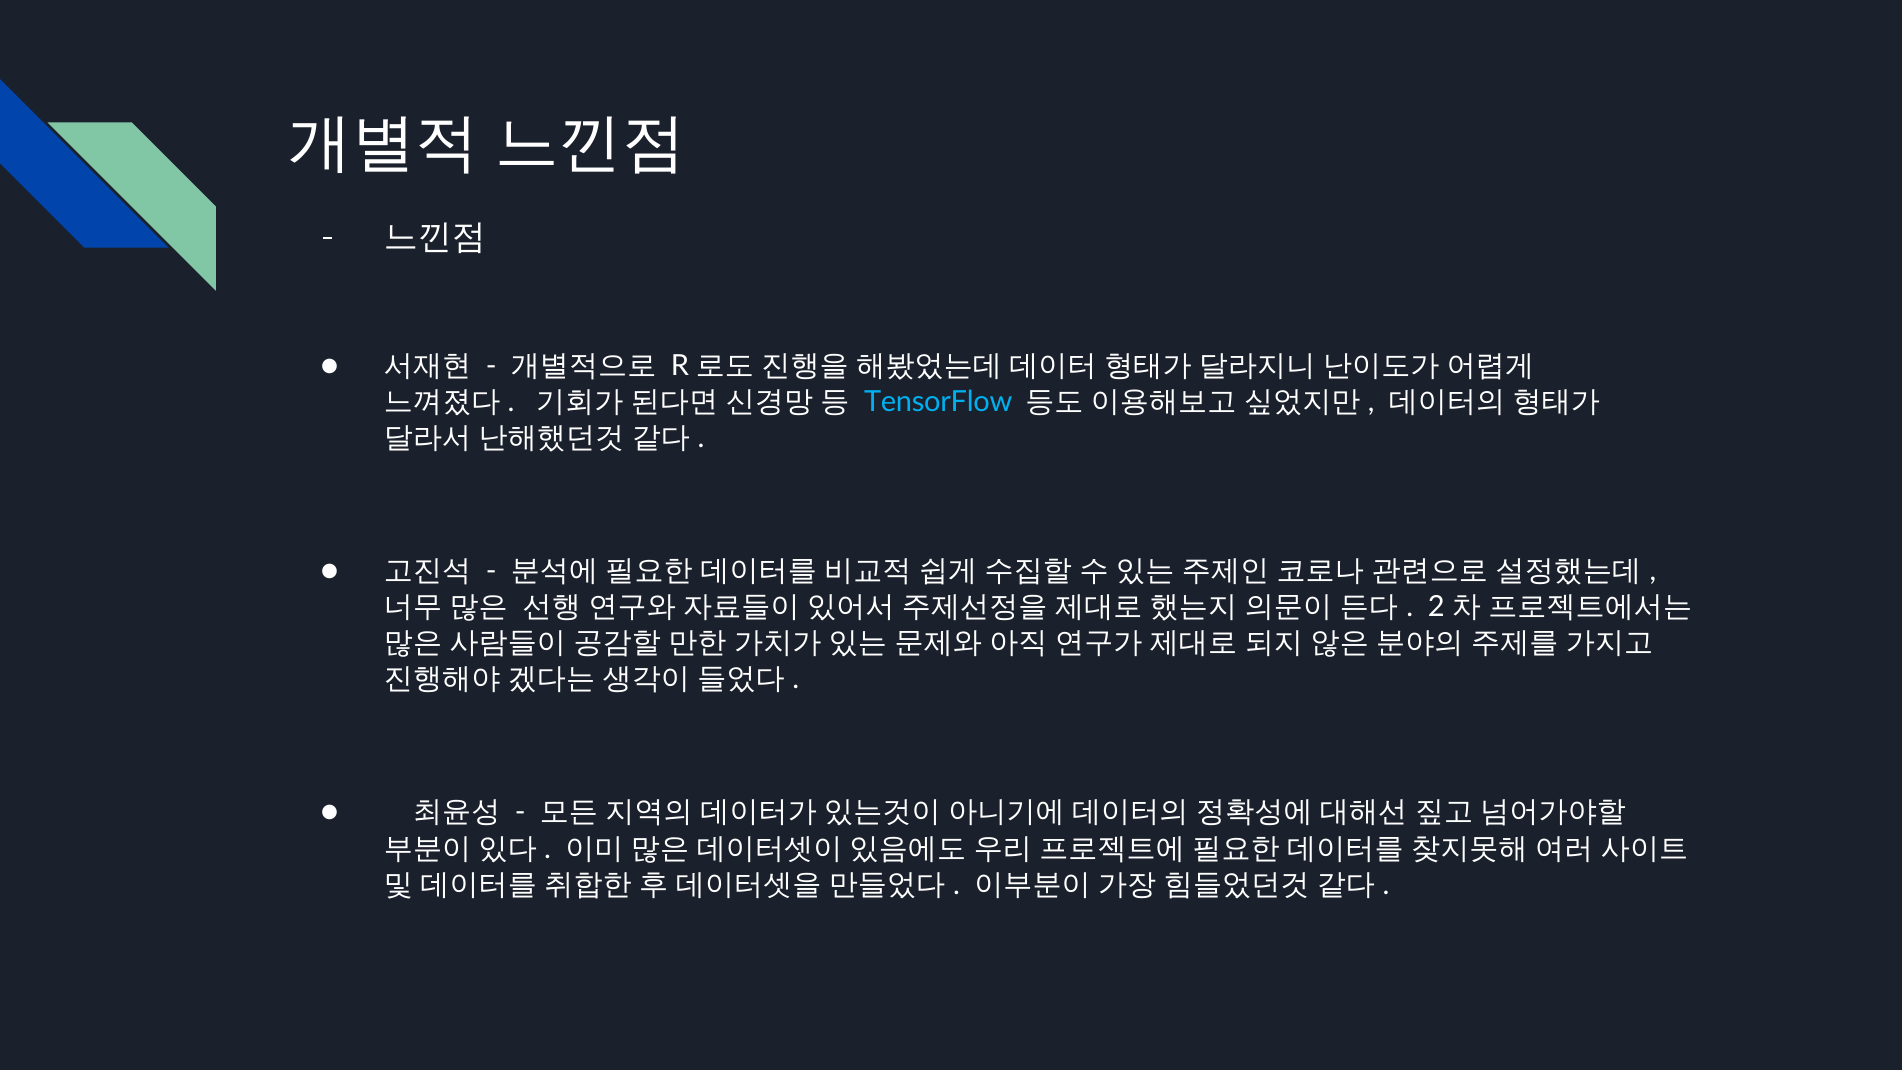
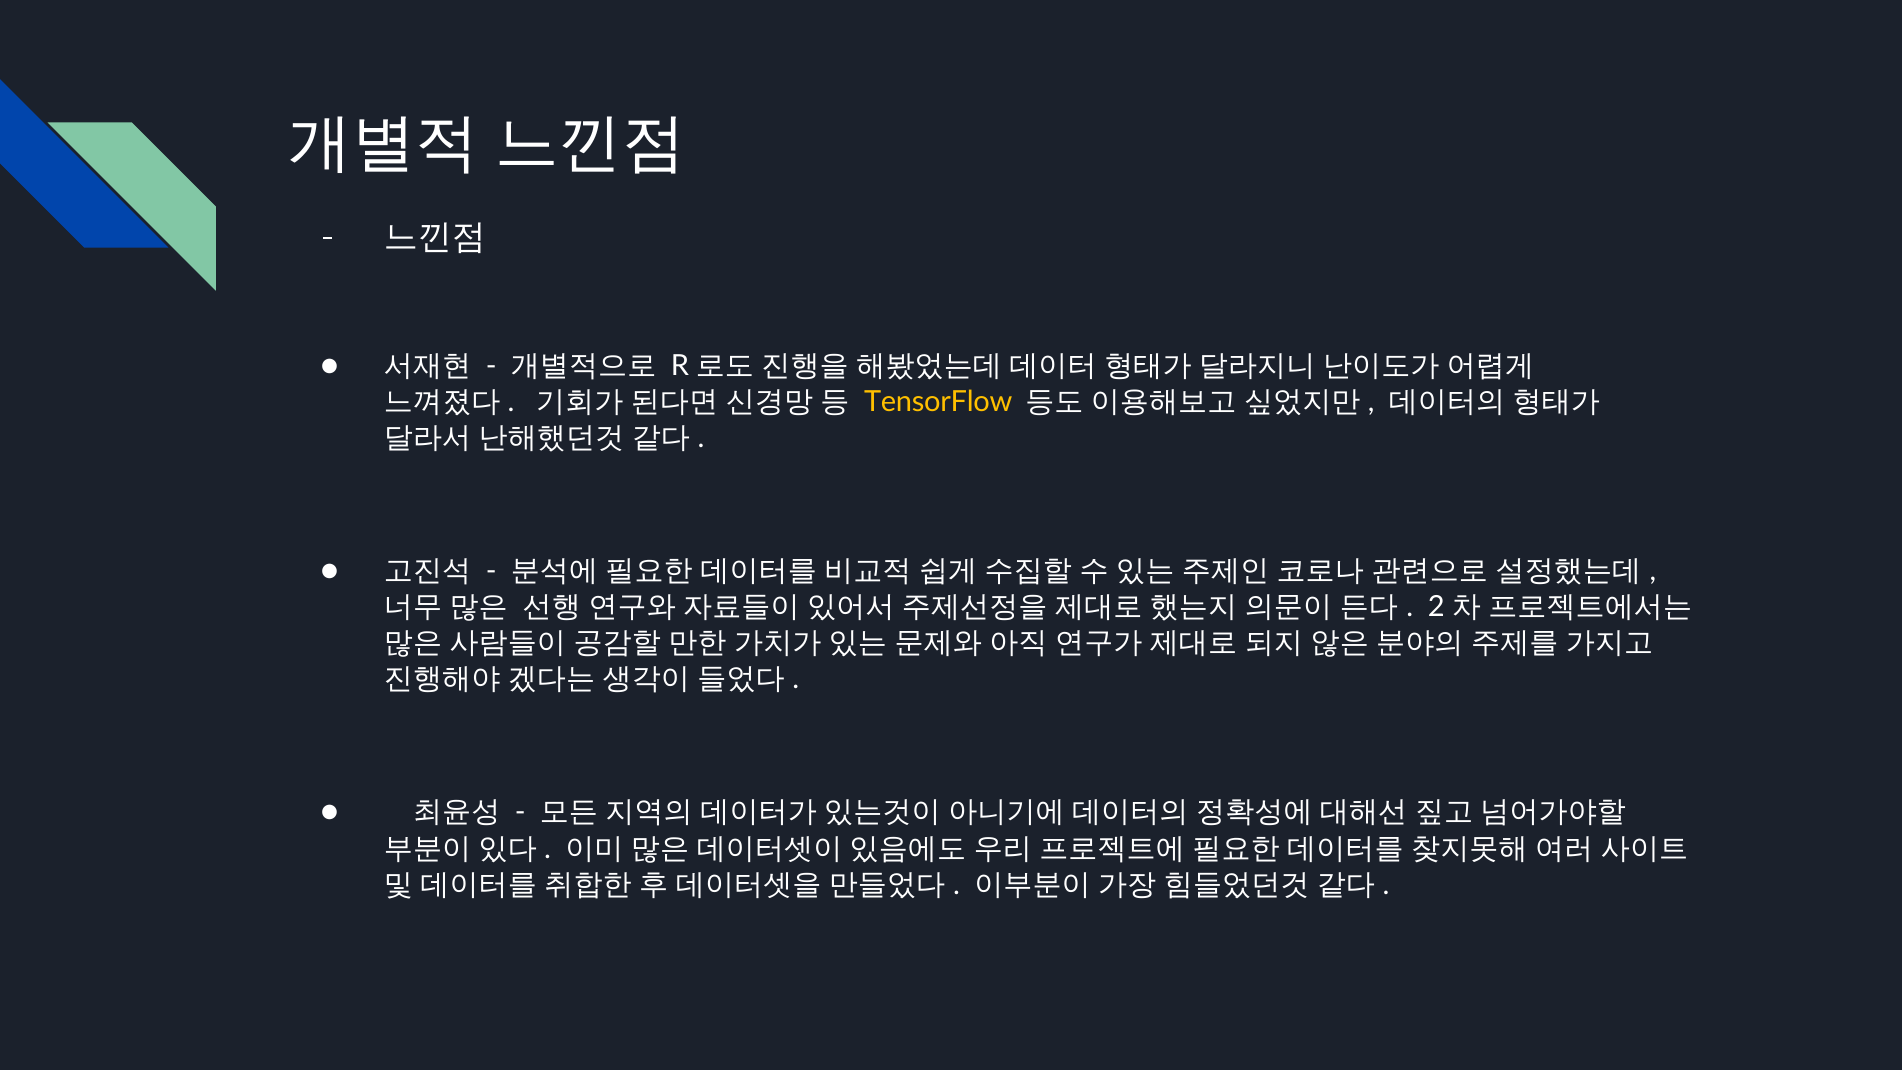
TensorFlow colour: light blue -> yellow (938, 402)
